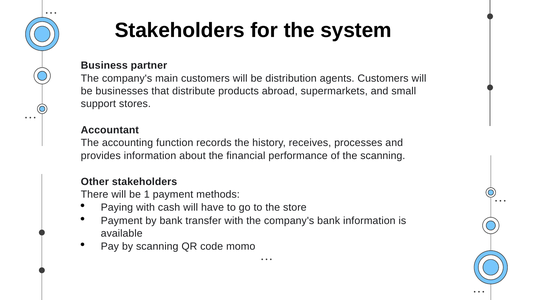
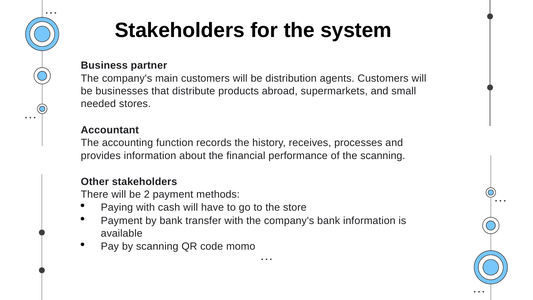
support: support -> needed (98, 104)
1: 1 -> 2 (147, 194)
